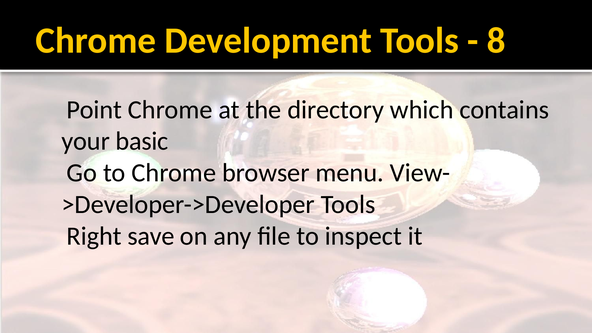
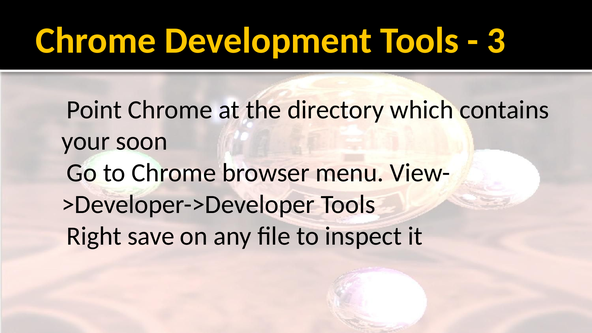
8: 8 -> 3 (496, 41)
basic: basic -> soon (142, 141)
